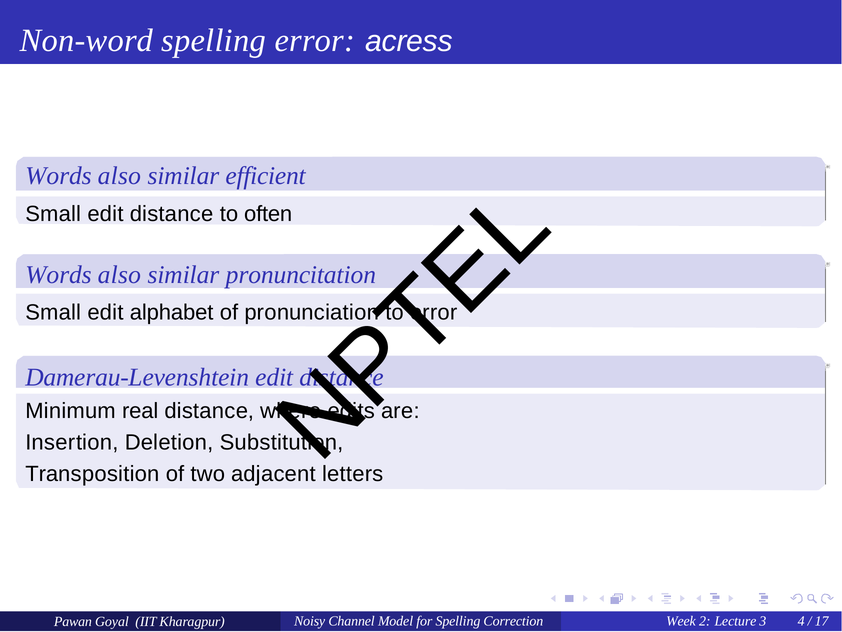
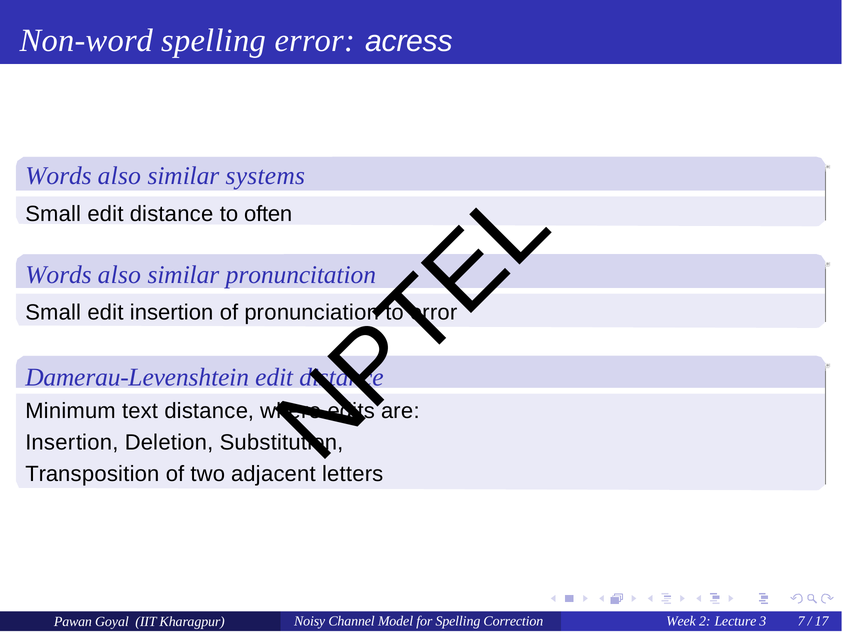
efficient: efficient -> systems (265, 176)
edit alphabet: alphabet -> insertion (172, 313)
real: real -> text (140, 411)
4: 4 -> 7 (801, 621)
